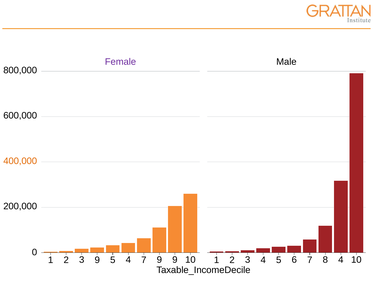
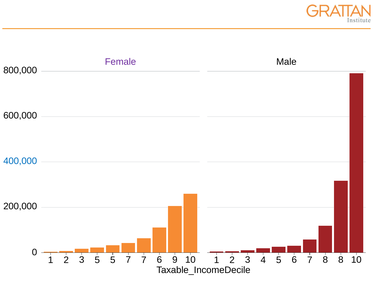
400,000 colour: orange -> blue (20, 161)
3 9: 9 -> 5 (97, 259)
5 4: 4 -> 7 (128, 259)
7 9: 9 -> 6 (159, 259)
8 4: 4 -> 8 (341, 259)
